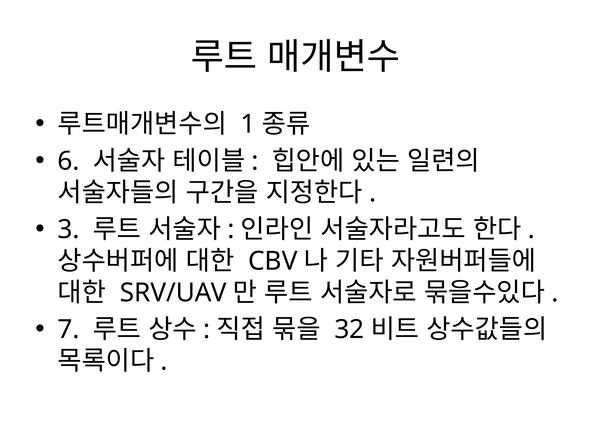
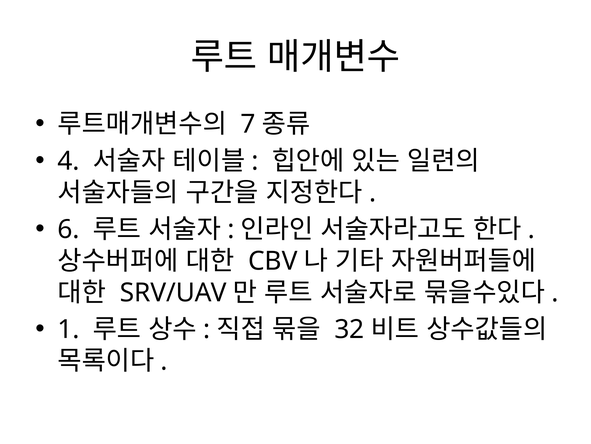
1: 1 -> 7 (248, 124)
6: 6 -> 4 (69, 161)
3: 3 -> 6 (69, 229)
7: 7 -> 1 (69, 329)
